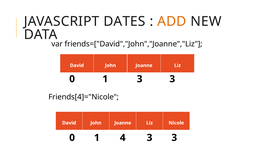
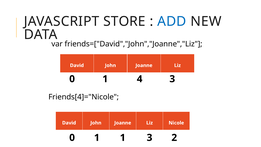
DATES: DATES -> STORE (124, 21)
ADD colour: orange -> blue (172, 21)
1 3: 3 -> 4 (140, 79)
1 4: 4 -> 1 (123, 137)
3: 3 -> 2 (174, 137)
